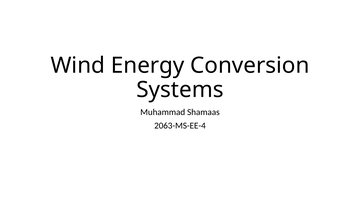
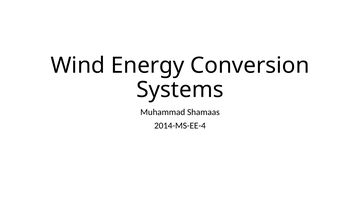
2063-MS-EE-4: 2063-MS-EE-4 -> 2014-MS-EE-4 (180, 126)
